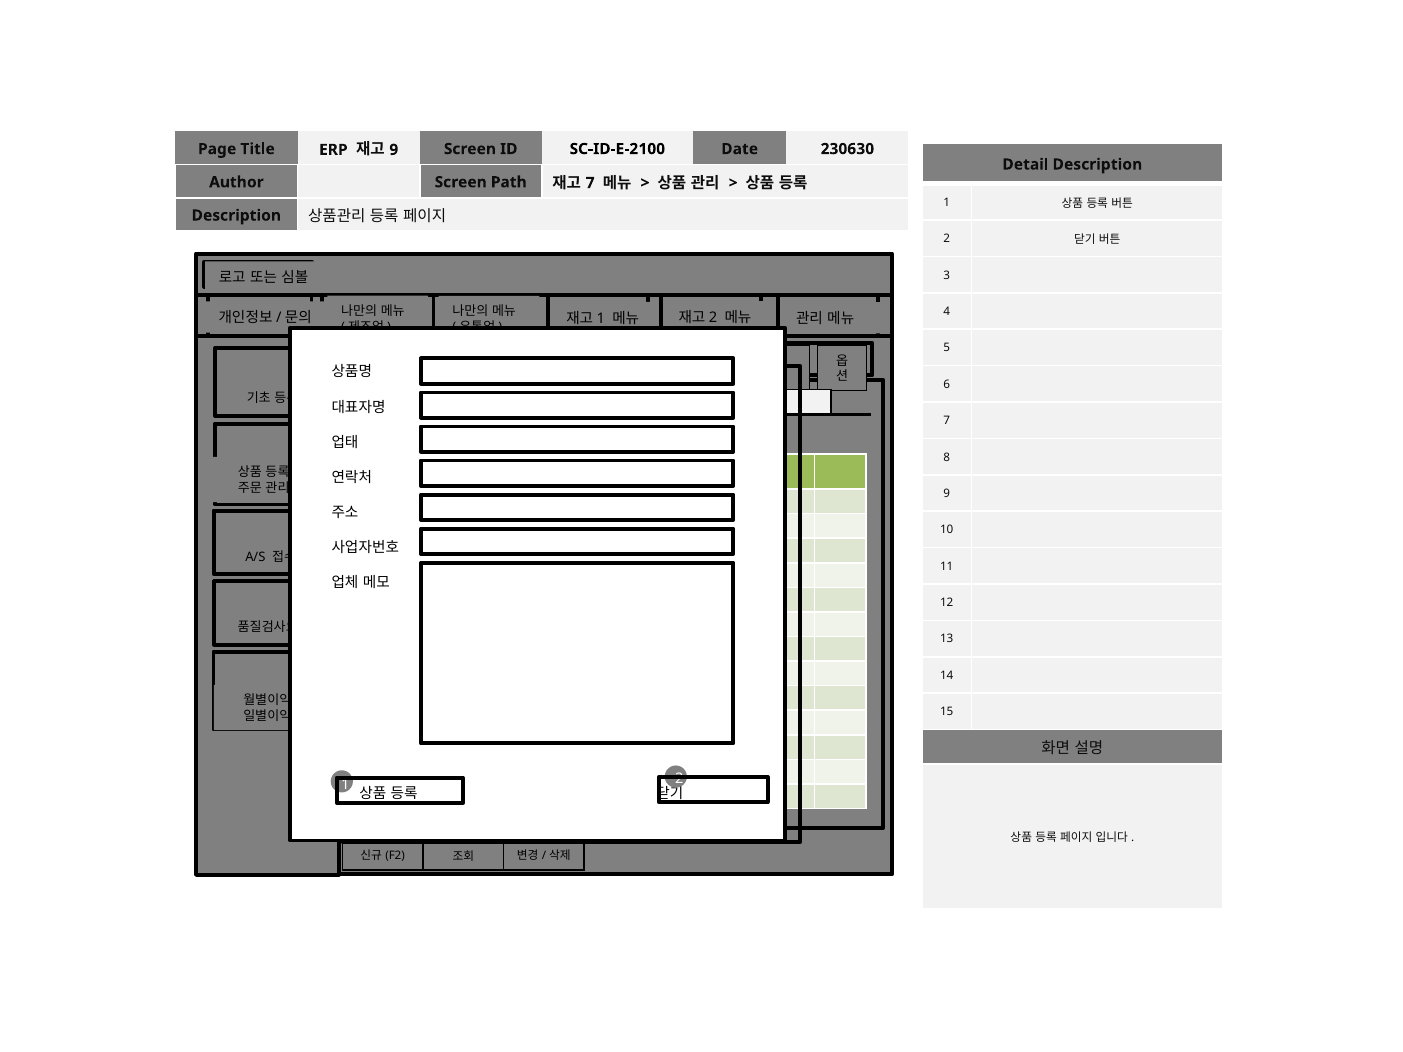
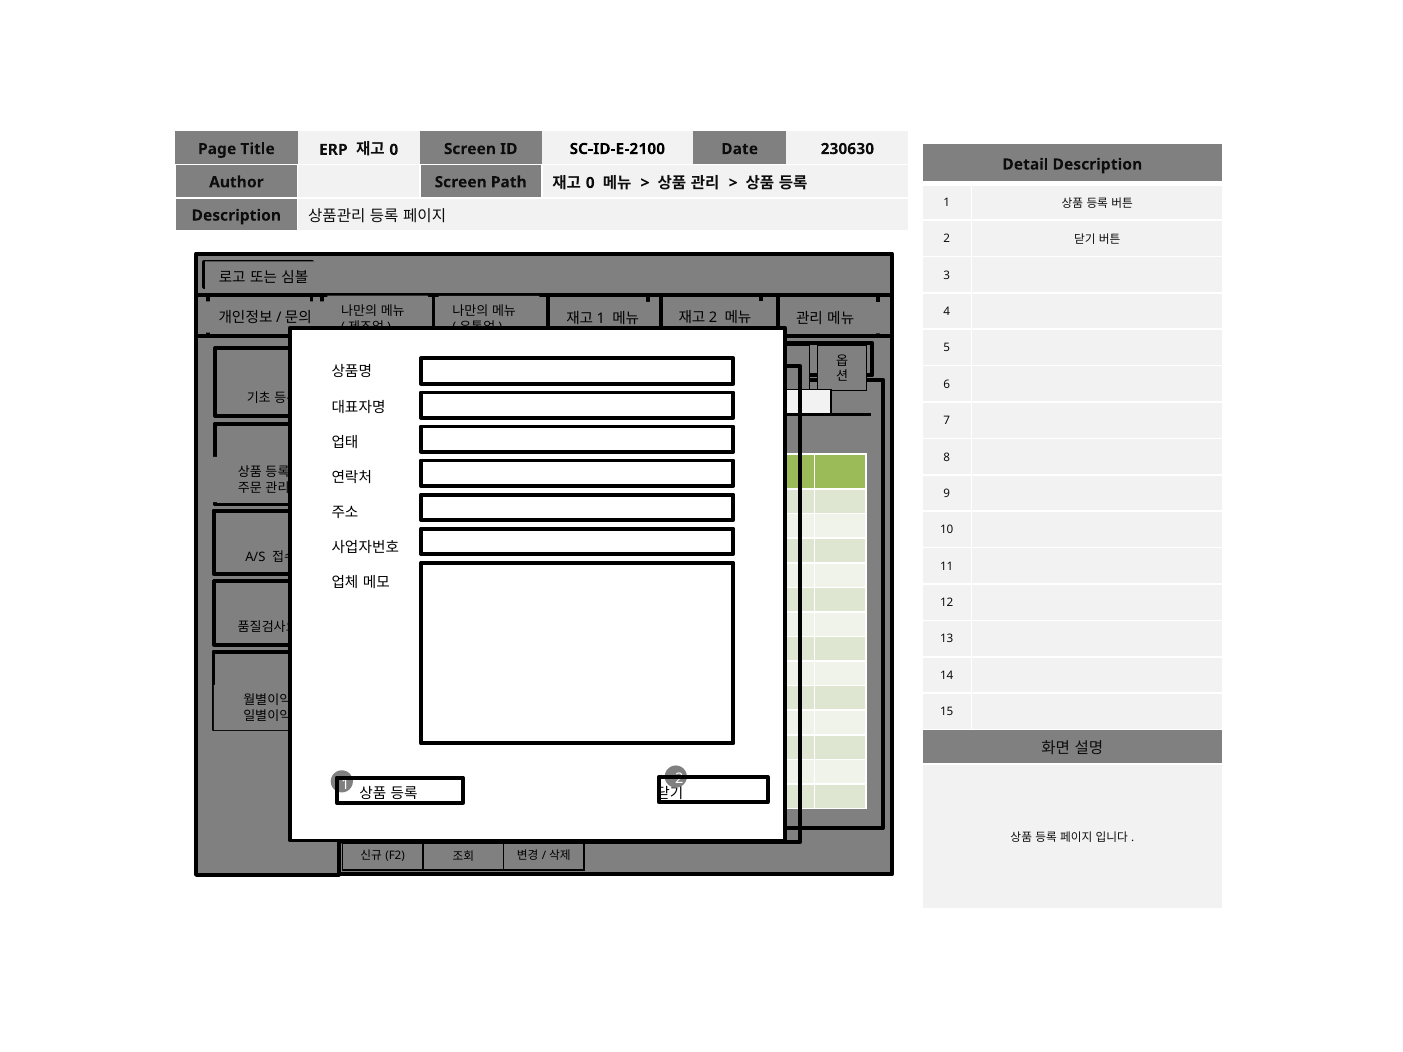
9: 9 -> 0 (394, 150)
7: 7 -> 0 (590, 183)
